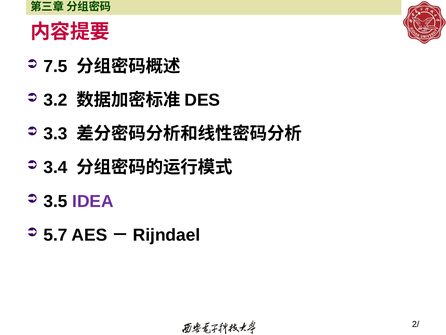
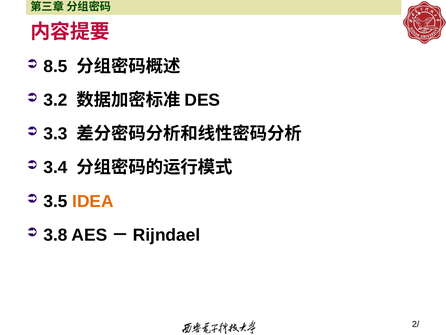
7.5: 7.5 -> 8.5 (56, 66)
IDEA colour: purple -> orange (93, 201)
5.7: 5.7 -> 3.8 (56, 235)
